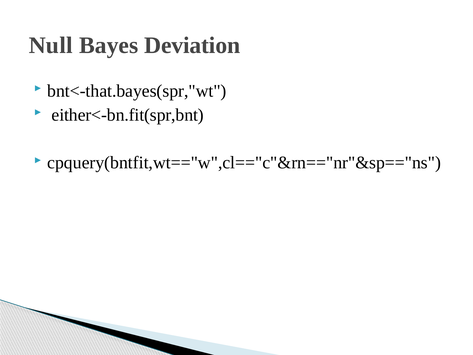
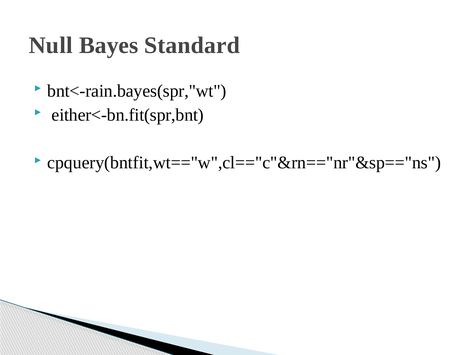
Deviation: Deviation -> Standard (192, 45)
bnt<-that.bayes(spr,"wt: bnt<-that.bayes(spr,"wt -> bnt<-rain.bayes(spr,"wt (137, 91)
